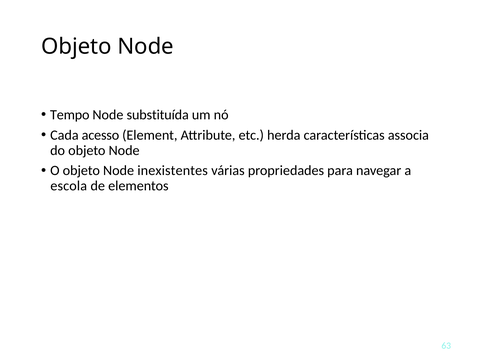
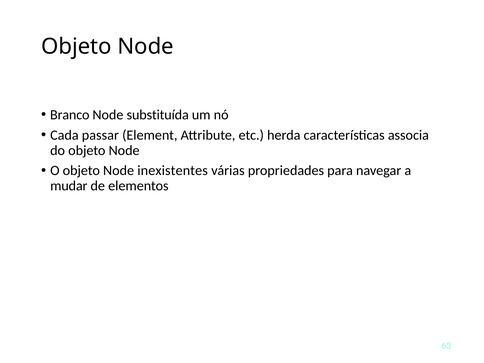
Tempo: Tempo -> Branco (70, 115)
acesso: acesso -> passar (100, 135)
escola: escola -> mudar (69, 186)
